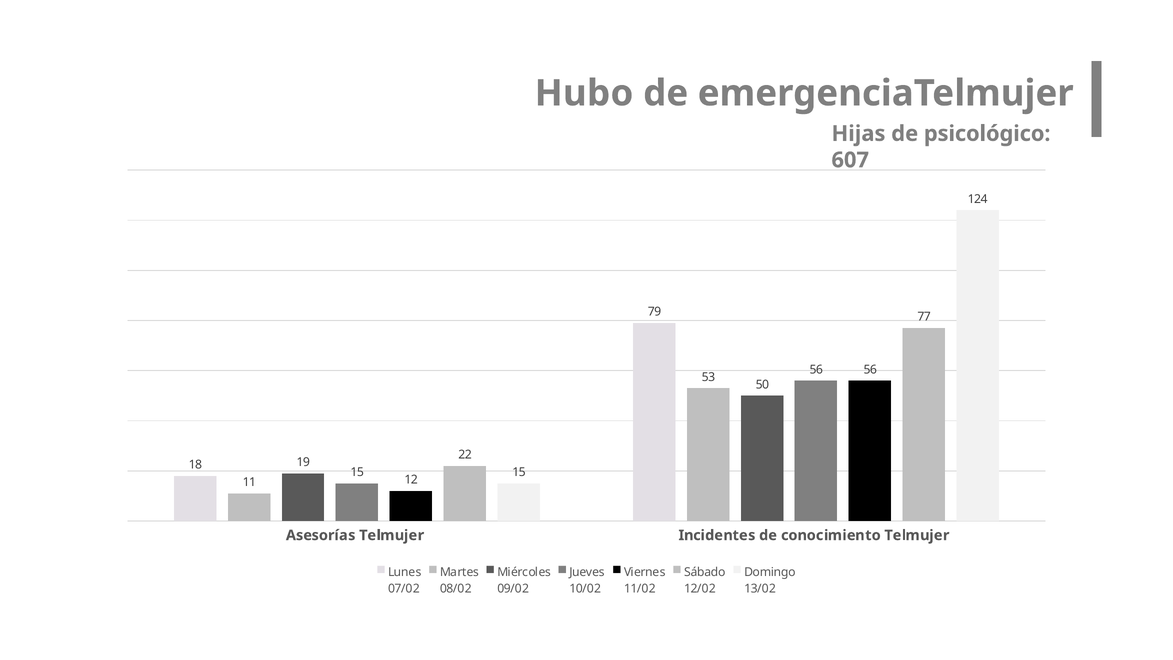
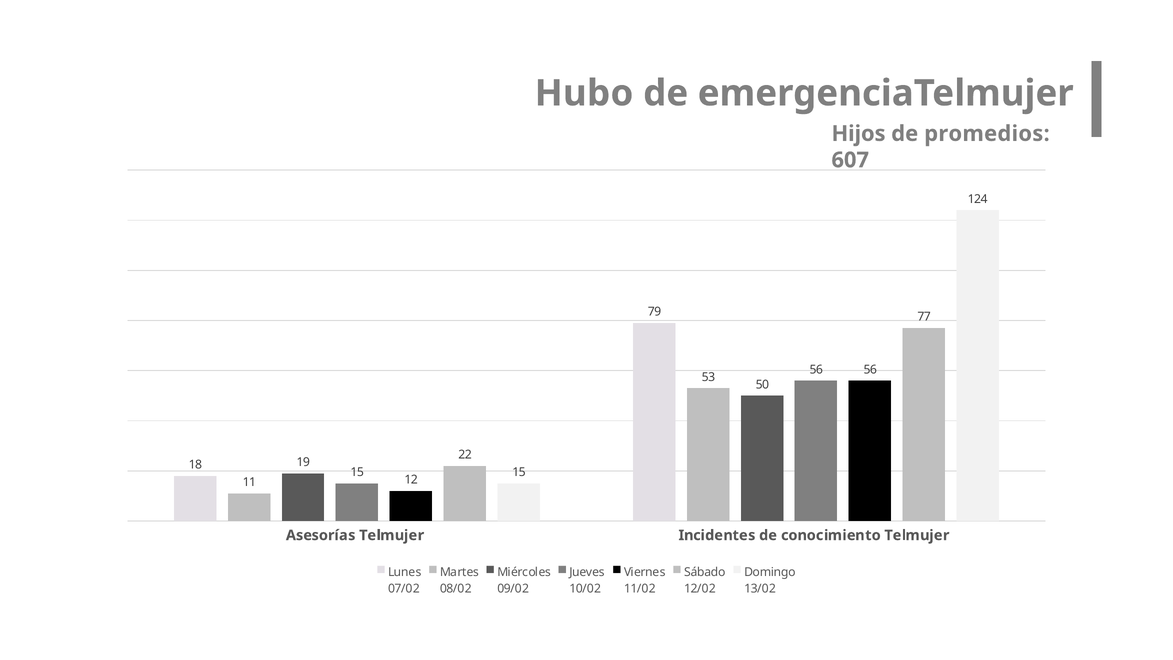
Hijas: Hijas -> Hijos (859, 134)
psicológico: psicológico -> promedios (987, 134)
